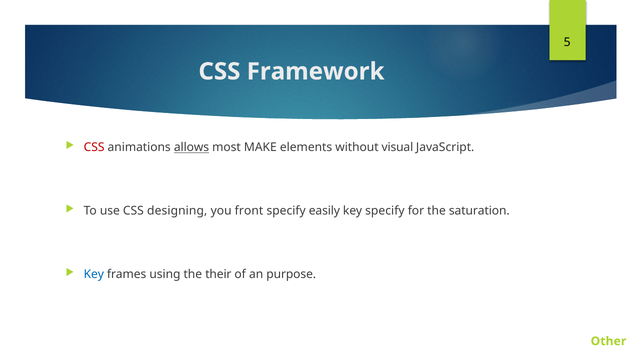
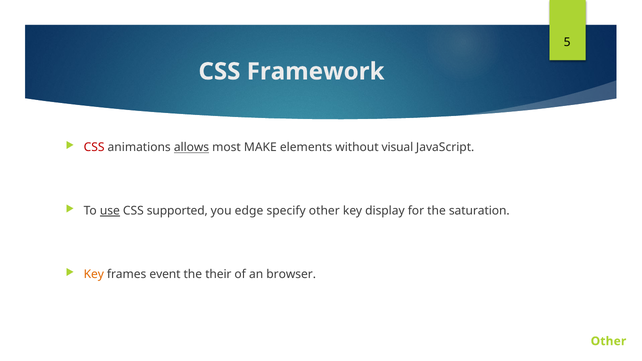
use underline: none -> present (110, 211)
designing: designing -> supported (177, 211)
front: front -> edge (249, 211)
specify easily: easily -> other (324, 211)
key specify: specify -> display (385, 211)
Key colour: blue -> orange (94, 274)
using: using -> event (165, 274)
purpose: purpose -> browser (291, 274)
